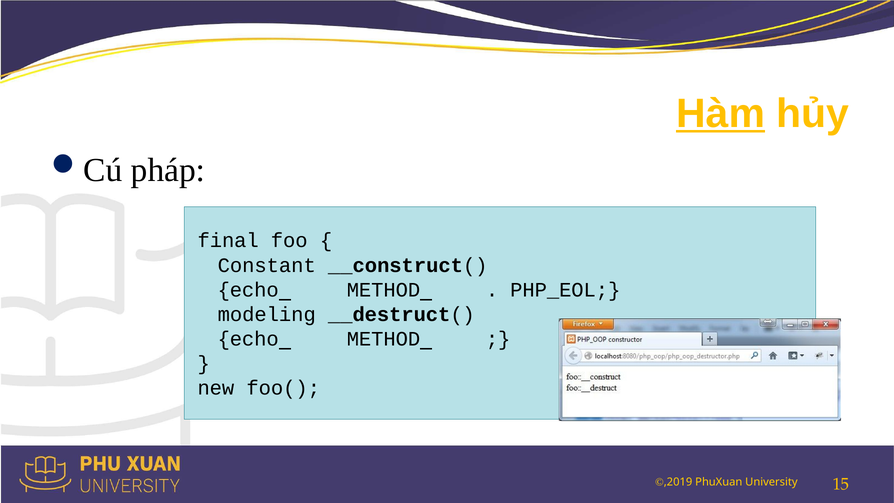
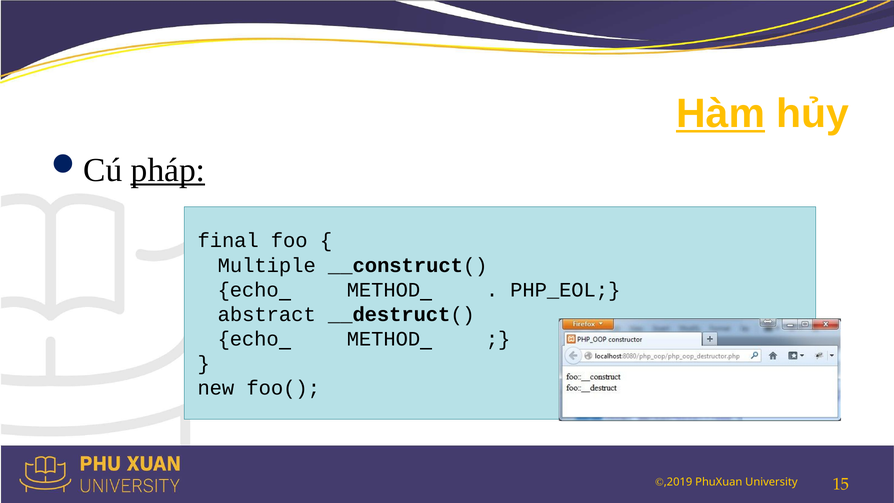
pháp underline: none -> present (168, 170)
Constant: Constant -> Multiple (267, 265)
modeling: modeling -> abstract (267, 314)
